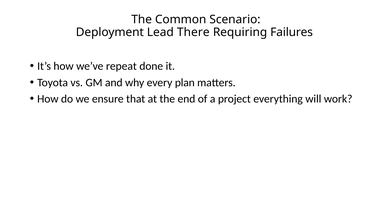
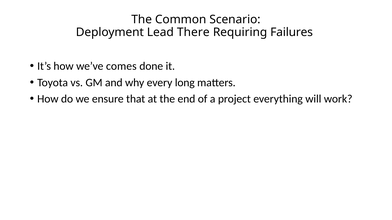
repeat: repeat -> comes (121, 66)
plan: plan -> long (185, 83)
